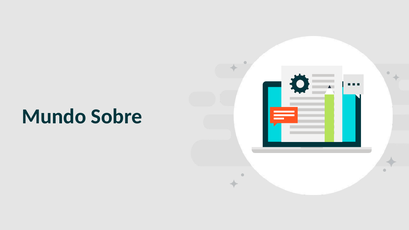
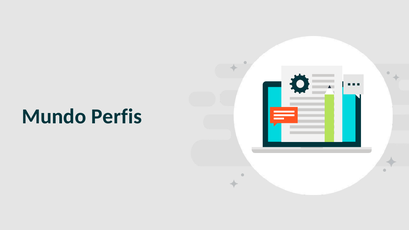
Sobre: Sobre -> Perfis (117, 116)
